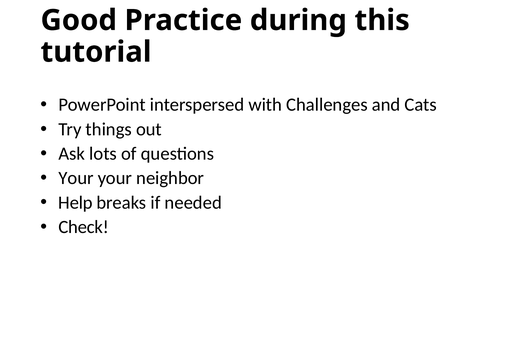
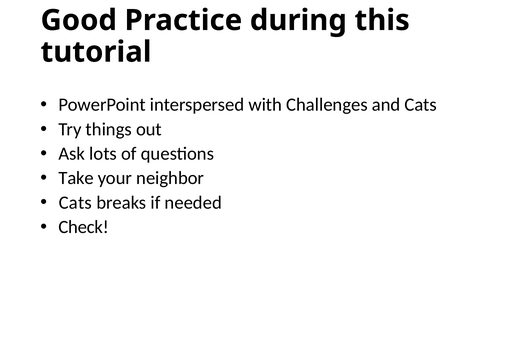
Your: Your -> Take (76, 178)
Help: Help -> Cats (75, 203)
